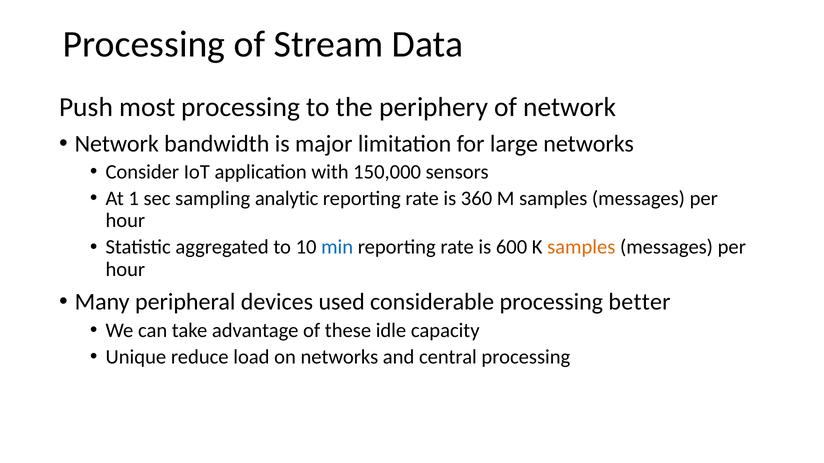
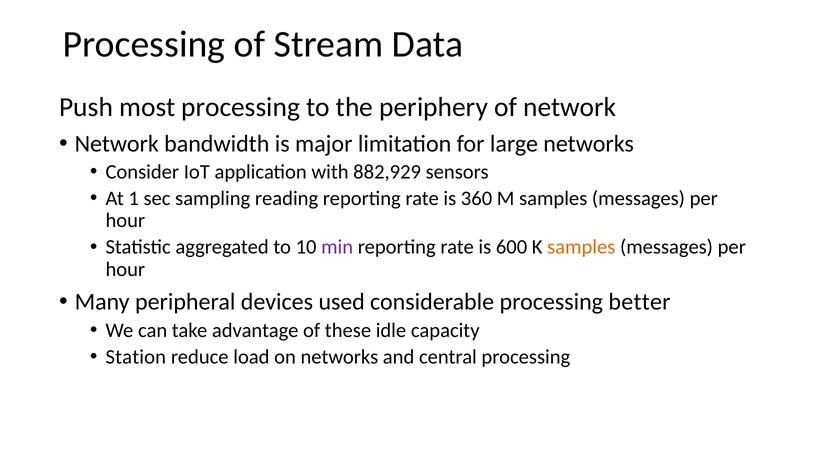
150,000: 150,000 -> 882,929 (387, 172)
analytic: analytic -> reading (287, 199)
min colour: blue -> purple (337, 247)
Unique: Unique -> Station (136, 357)
